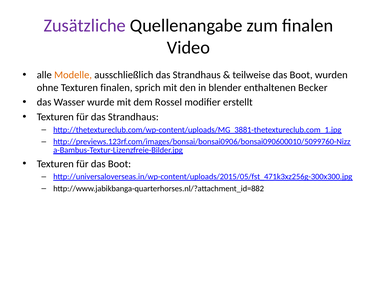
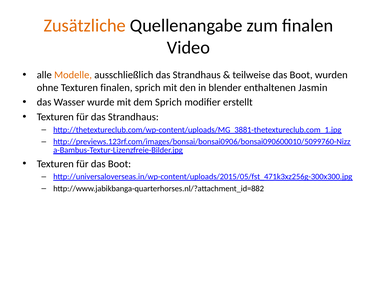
Zusätzliche colour: purple -> orange (85, 25)
Becker: Becker -> Jasmin (313, 87)
dem Rossel: Rossel -> Sprich (168, 102)
